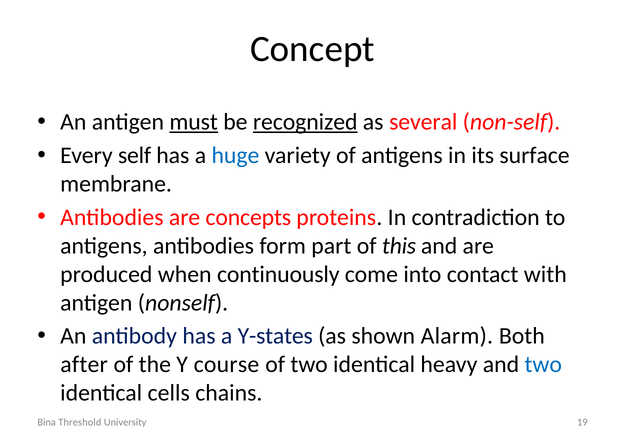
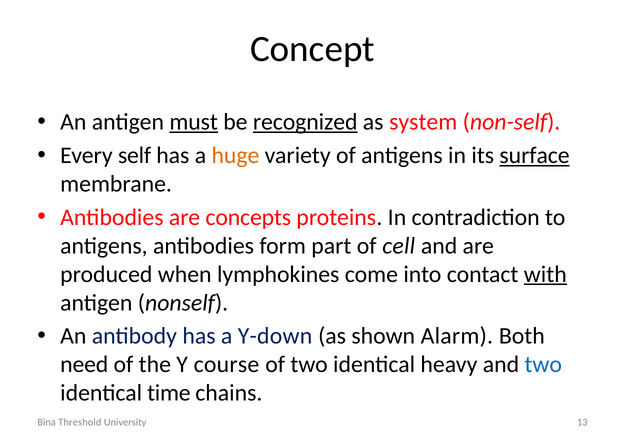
several: several -> system (423, 122)
huge colour: blue -> orange (235, 155)
surface underline: none -> present (535, 155)
this: this -> cell (399, 246)
continuously: continuously -> lymphokines (278, 274)
with underline: none -> present (545, 274)
Y-states: Y-states -> Y-down (275, 336)
after: after -> need (84, 365)
cells: cells -> time (169, 393)
19: 19 -> 13 (582, 422)
